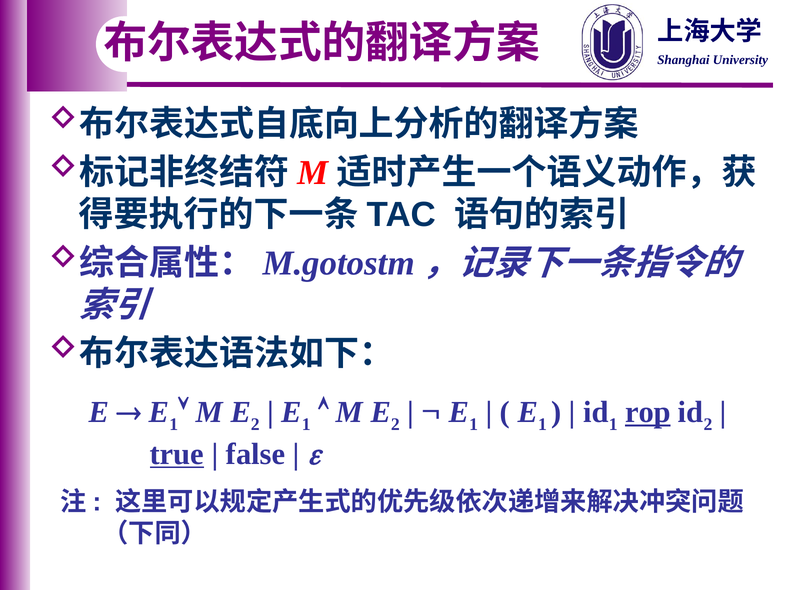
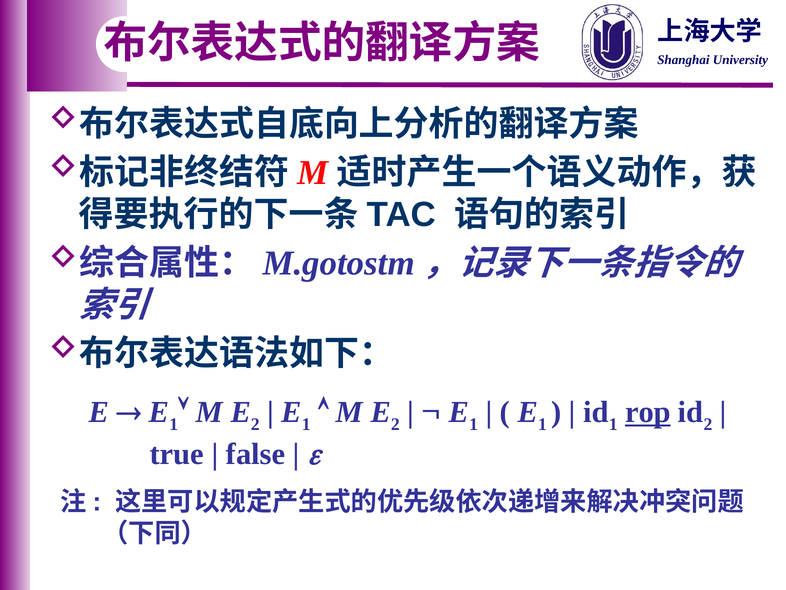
true underline: present -> none (177, 454)
